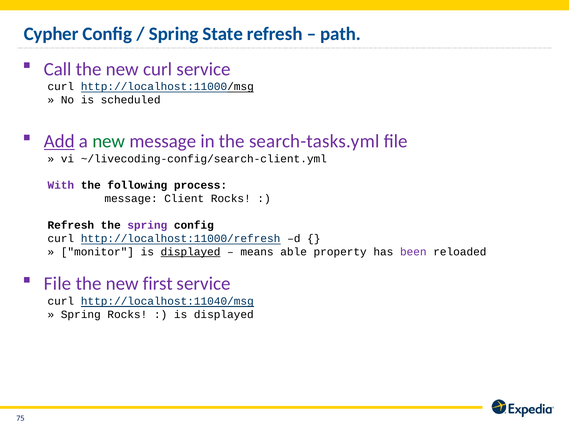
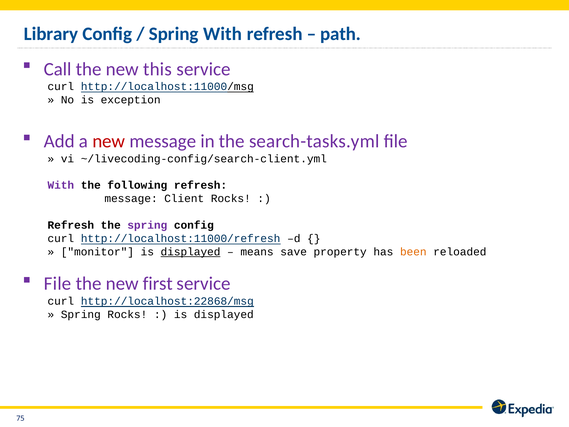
Cypher: Cypher -> Library (51, 34)
Spring State: State -> With (223, 34)
new curl: curl -> this (158, 69)
scheduled: scheduled -> exception (131, 100)
Add underline: present -> none (59, 141)
new colour: green -> red (109, 141)
following process: process -> refresh (201, 185)
able: able -> save (294, 252)
been colour: purple -> orange (413, 252)
http://localhost:11040/msg: http://localhost:11040/msg -> http://localhost:22868/msg (167, 301)
